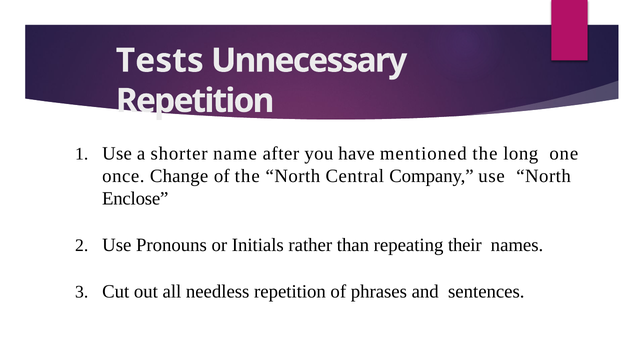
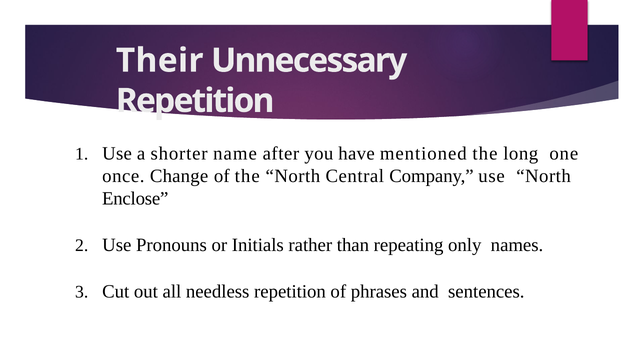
Tests: Tests -> Their (160, 61)
their: their -> only (465, 245)
